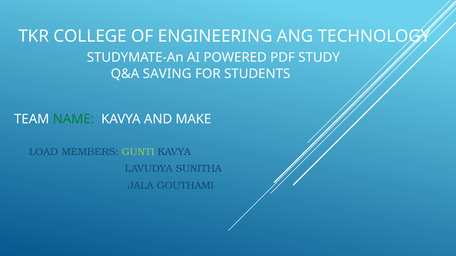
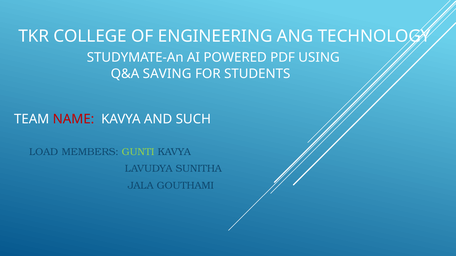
STUDY: STUDY -> USING (319, 57)
NAME colour: green -> red (74, 119)
MAKE: MAKE -> SUCH (193, 119)
